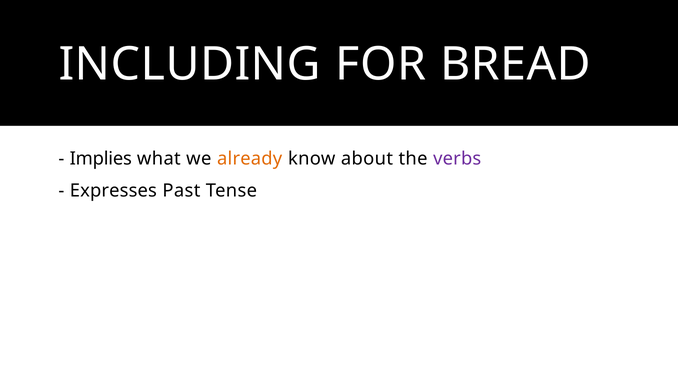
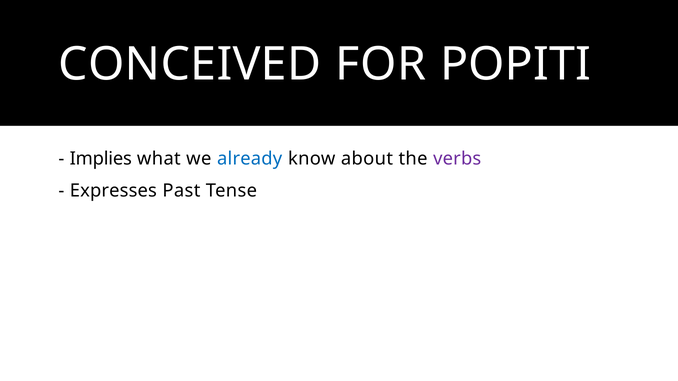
INCLUDING: INCLUDING -> CONCEIVED (190, 65)
BREAD: BREAD -> POPITI (516, 65)
already colour: orange -> blue (250, 159)
